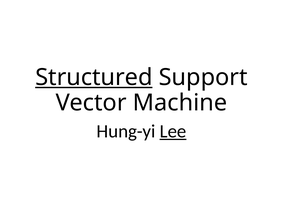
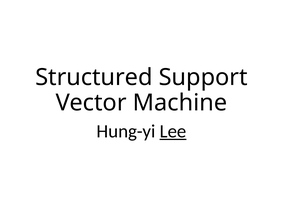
Structured underline: present -> none (94, 77)
